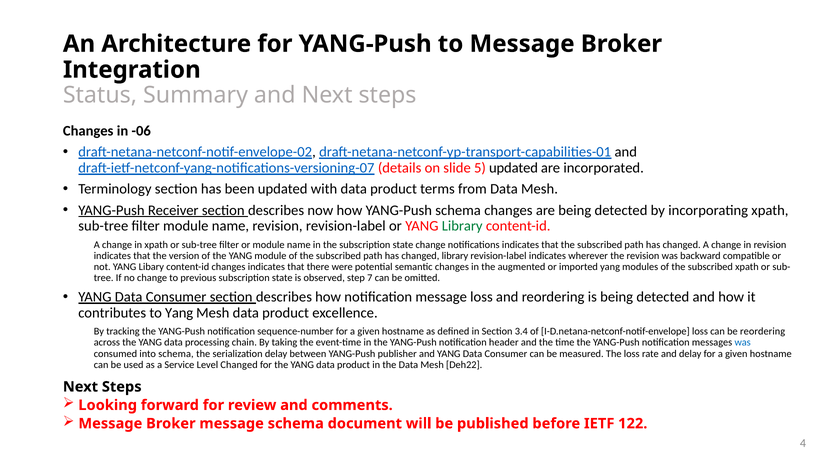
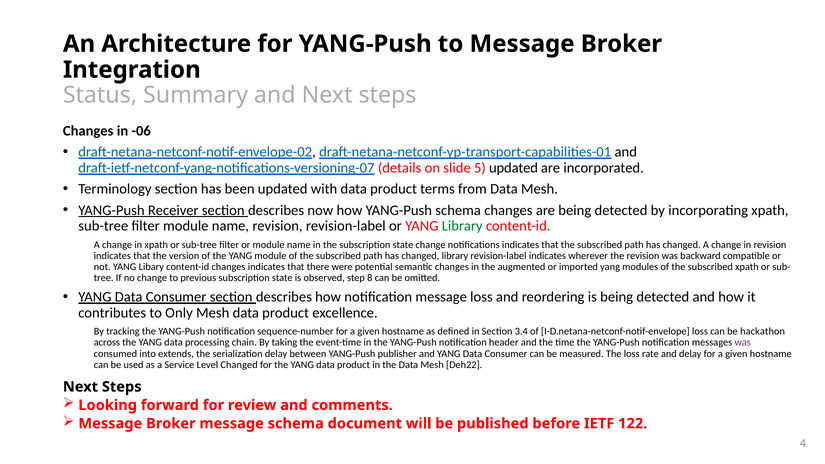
7: 7 -> 8 (370, 278)
to Yang: Yang -> Only (179, 313)
be reordering: reordering -> hackathon (763, 331)
was colour: blue -> purple (743, 343)
into schema: schema -> extends (176, 354)
